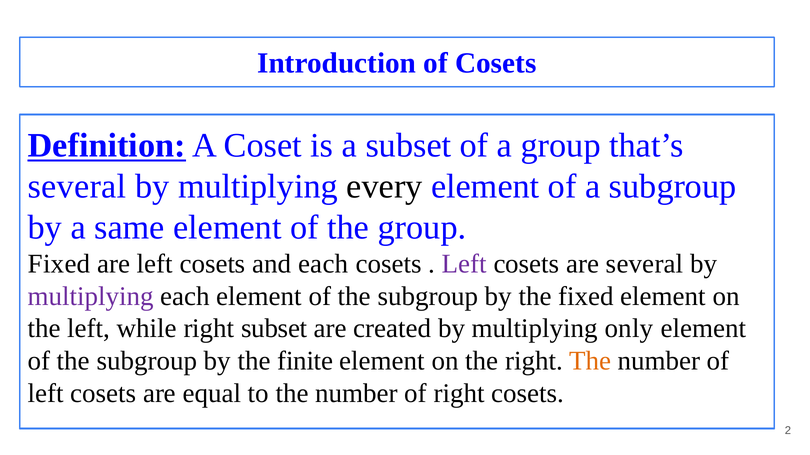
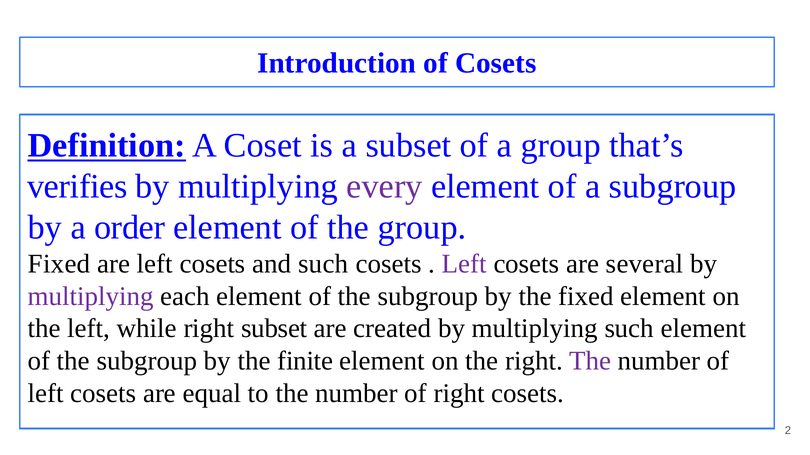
several: several -> verifies (77, 187)
every colour: black -> purple (385, 187)
same: same -> order (130, 228)
and each: each -> such (323, 264)
multiplying only: only -> such (629, 329)
The colour: orange -> purple (590, 361)
